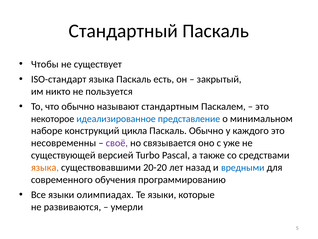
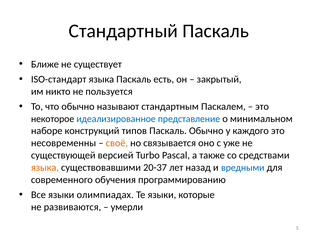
Чтобы: Чтобы -> Ближе (45, 64)
цикла: цикла -> типов (134, 131)
своё colour: purple -> orange (117, 143)
20-20: 20-20 -> 20-37 (155, 167)
